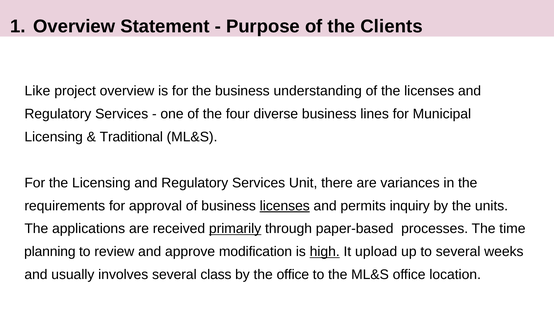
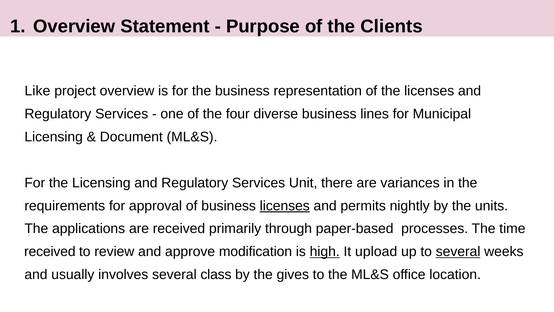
understanding: understanding -> representation (318, 91)
Traditional: Traditional -> Document (131, 137)
inquiry: inquiry -> nightly (410, 206)
primarily underline: present -> none (235, 228)
planning: planning -> received (50, 251)
several underline: none -> present (458, 251)
the office: office -> gives (293, 274)
